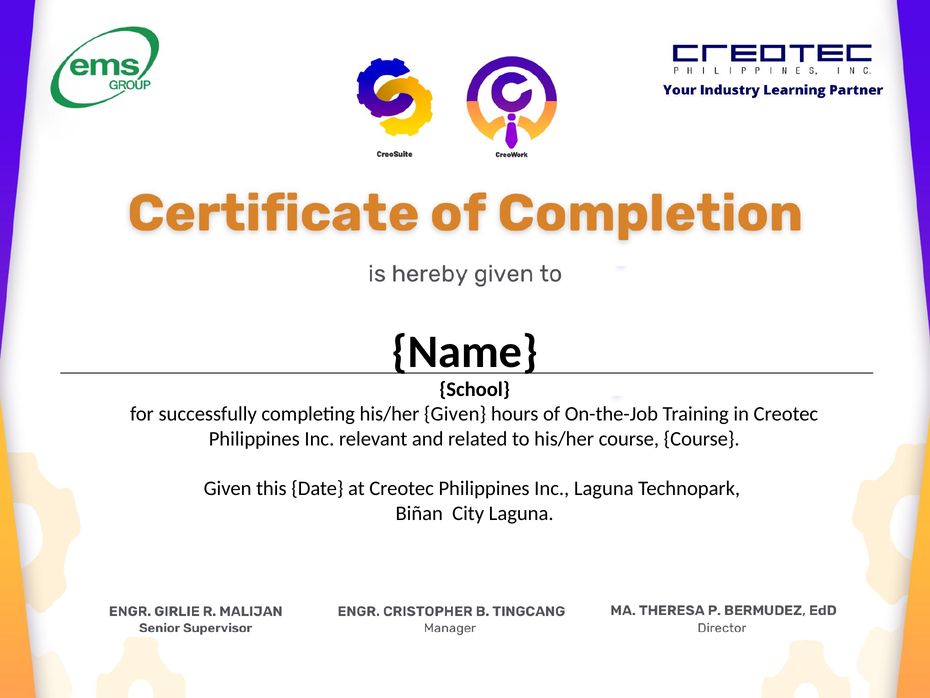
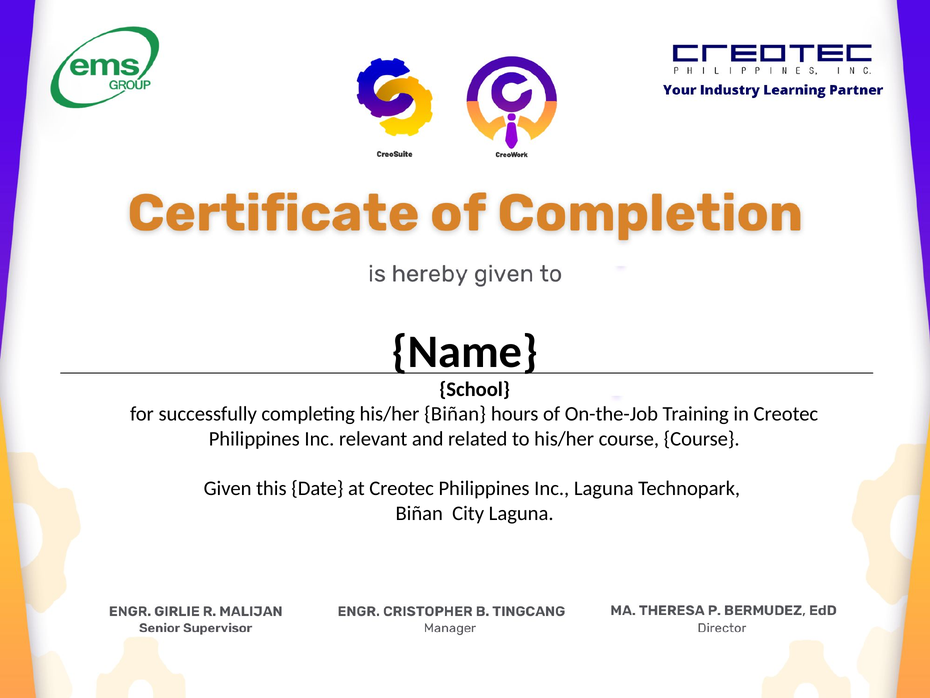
his/her Given: Given -> Biñan (455, 414)
